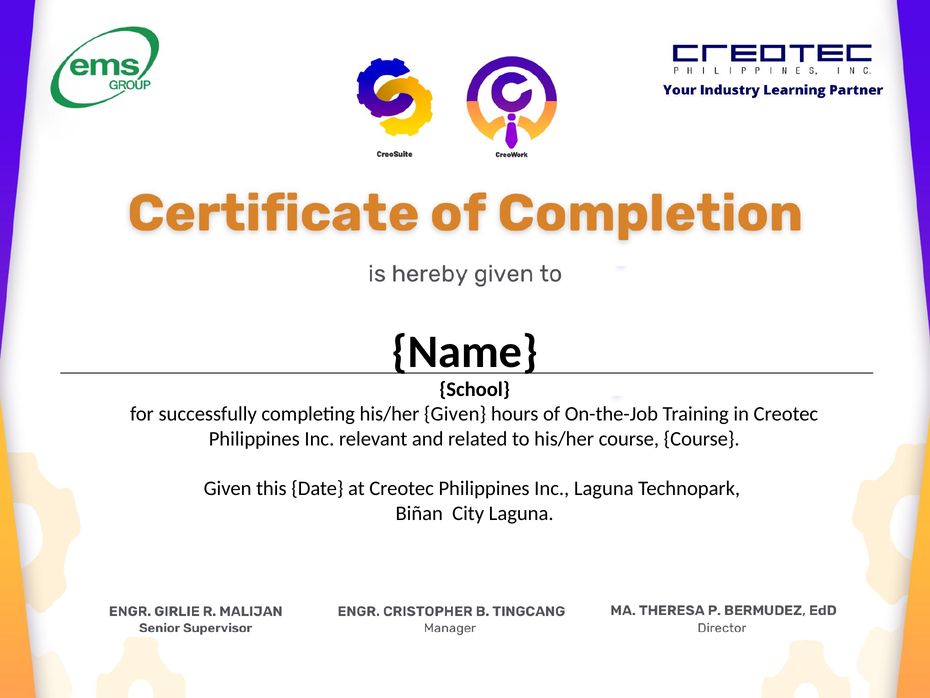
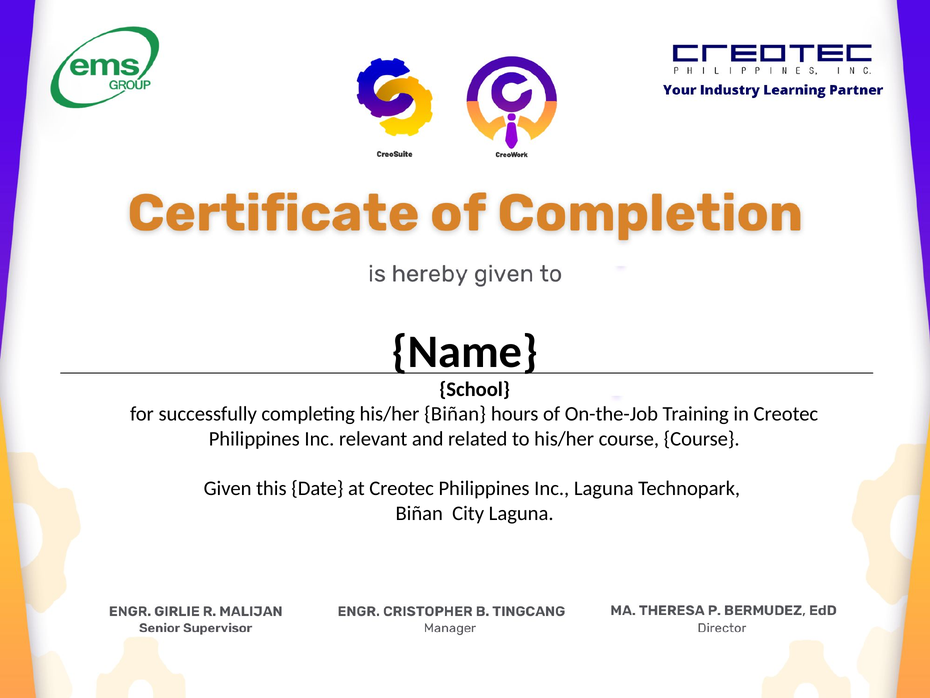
his/her Given: Given -> Biñan (455, 414)
